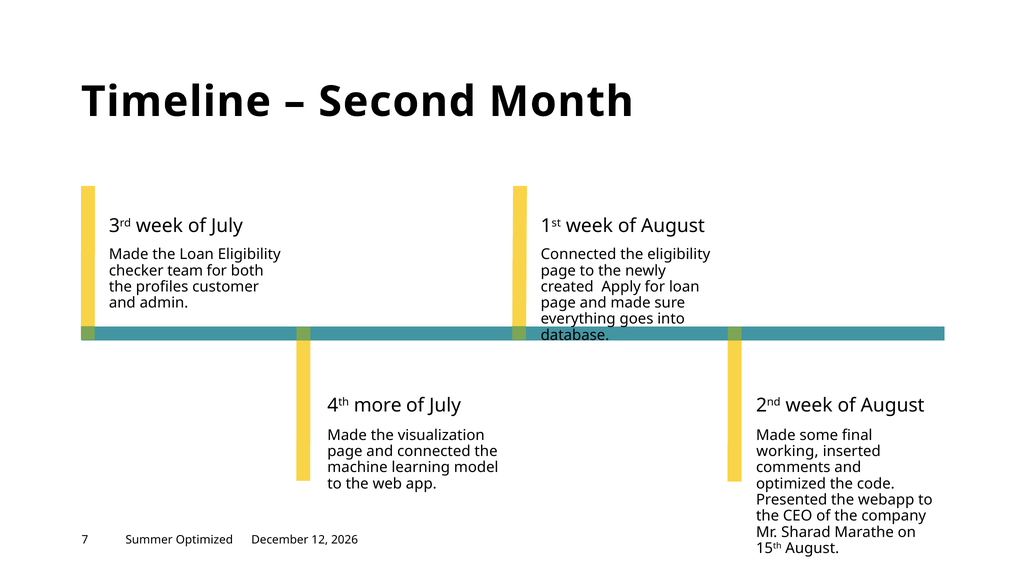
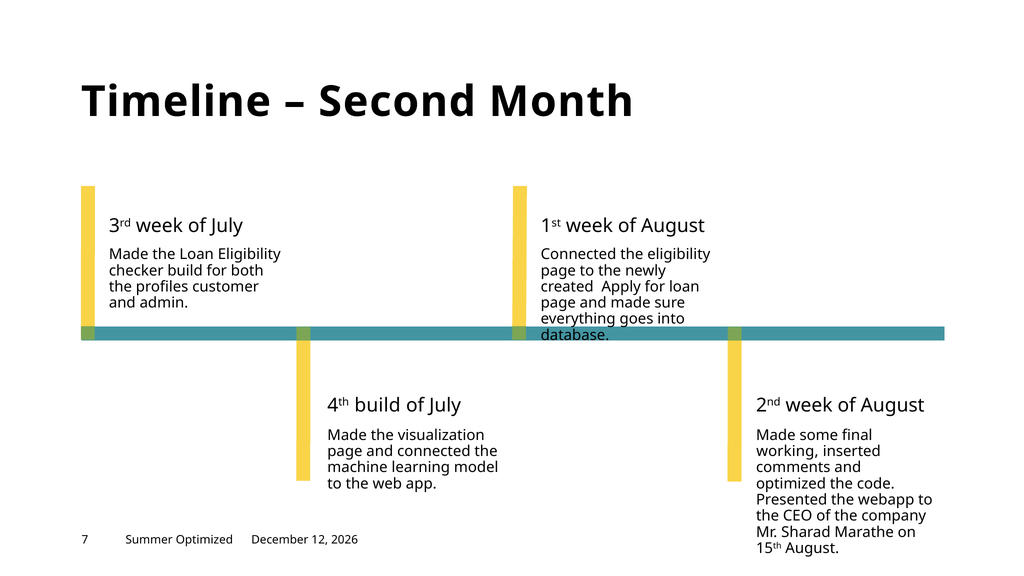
checker team: team -> build (185, 271)
4th more: more -> build (378, 405)
